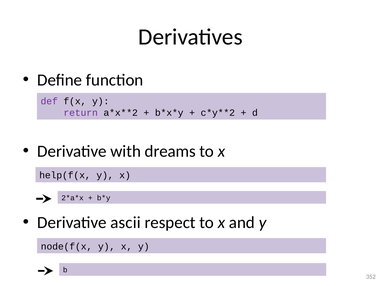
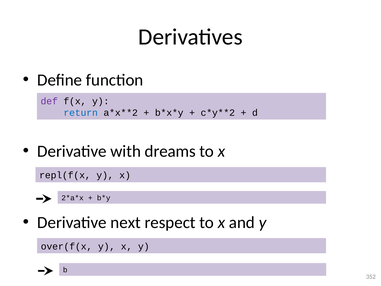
return colour: purple -> blue (81, 113)
help(f(x: help(f(x -> repl(f(x (65, 175)
ascii: ascii -> next (126, 222)
node(f(x: node(f(x -> over(f(x (67, 246)
